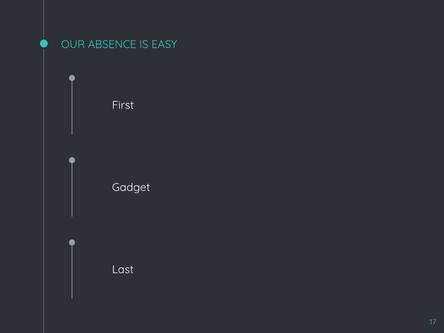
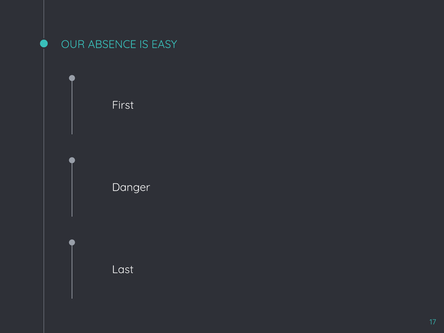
Gadget: Gadget -> Danger (131, 187)
